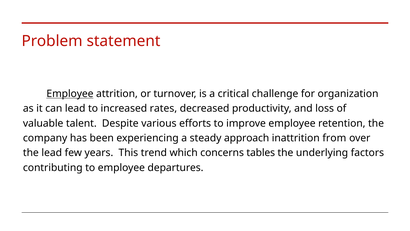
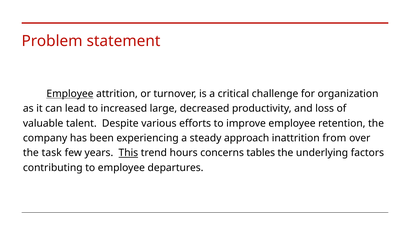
rates: rates -> large (163, 108)
the lead: lead -> task (52, 153)
This underline: none -> present (128, 153)
which: which -> hours (184, 153)
